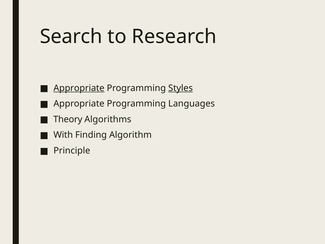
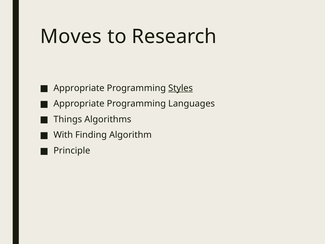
Search: Search -> Moves (71, 36)
Appropriate underline: present -> none (79, 88)
Theory: Theory -> Things (68, 119)
